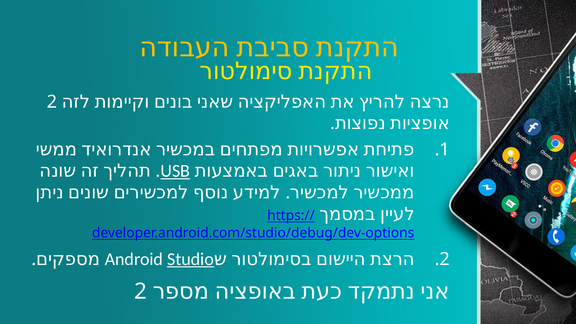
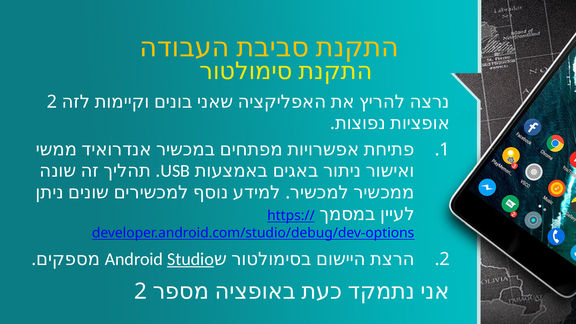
USB underline: present -> none (175, 171)
